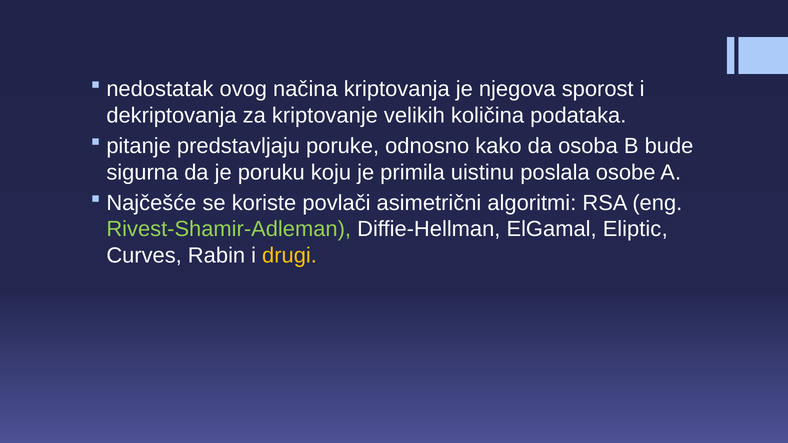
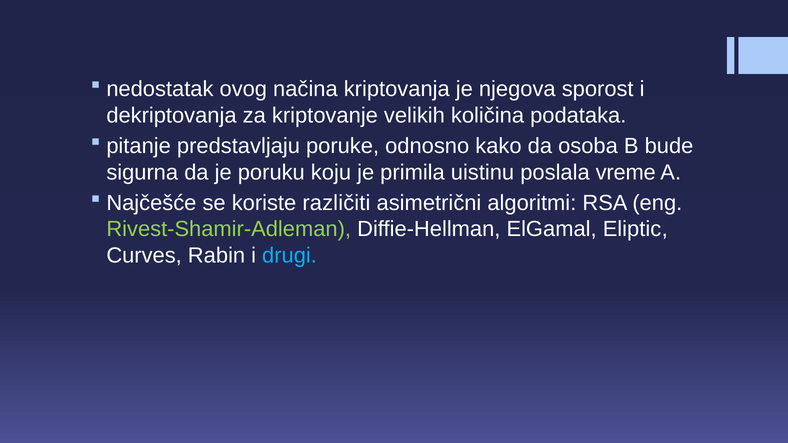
osobe: osobe -> vreme (626, 172)
povlači: povlači -> različiti (336, 203)
drugi colour: yellow -> light blue (290, 256)
